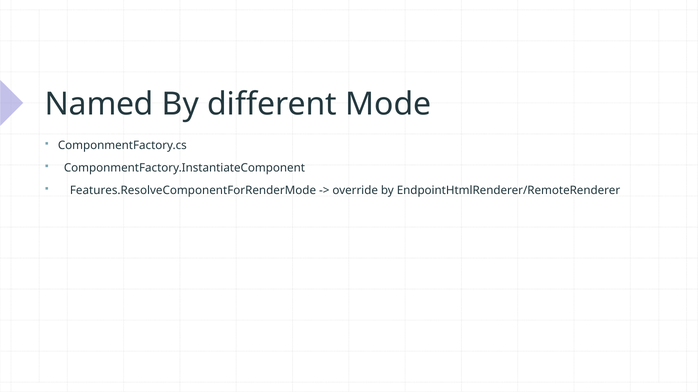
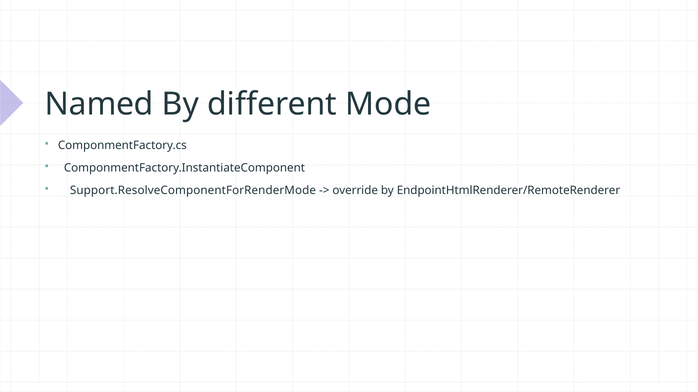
Features.ResolveComponentForRenderMode: Features.ResolveComponentForRenderMode -> Support.ResolveComponentForRenderMode (193, 191)
